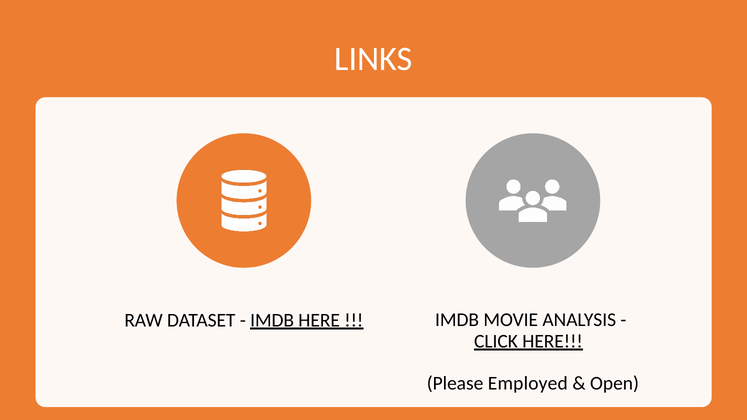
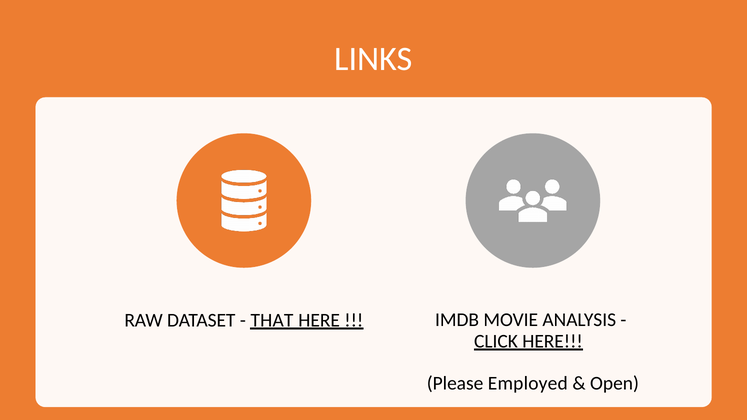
IMDB: IMDB -> THAT (272, 320)
